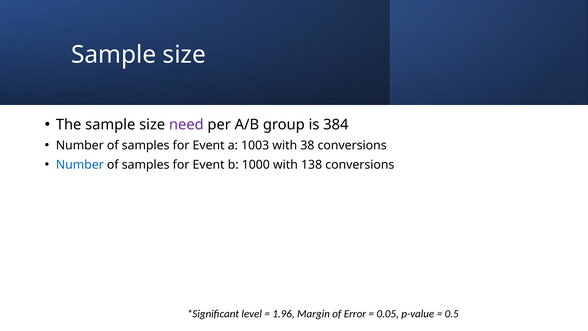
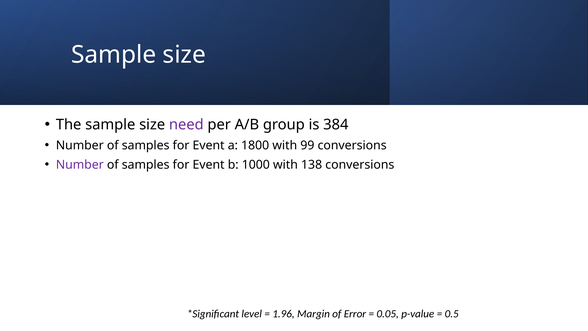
1003: 1003 -> 1800 (255, 145)
38: 38 -> 99 (307, 145)
Number colour: blue -> purple (80, 165)
